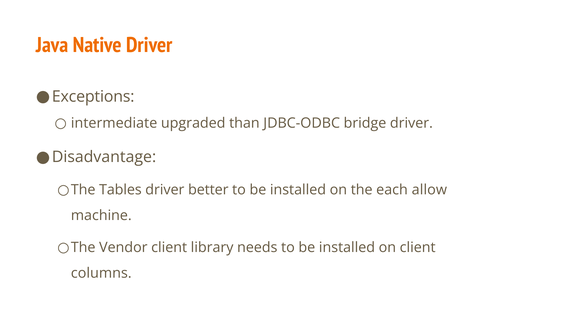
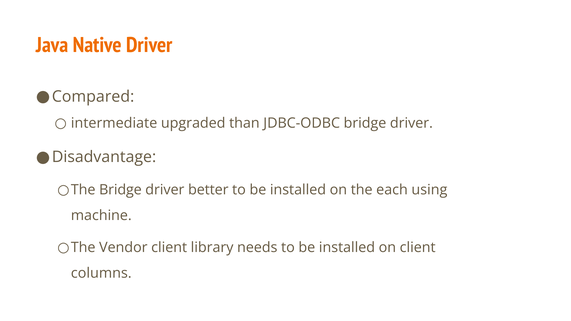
Exceptions: Exceptions -> Compared (93, 97)
Tables: Tables -> Bridge (120, 190)
allow: allow -> using (429, 190)
